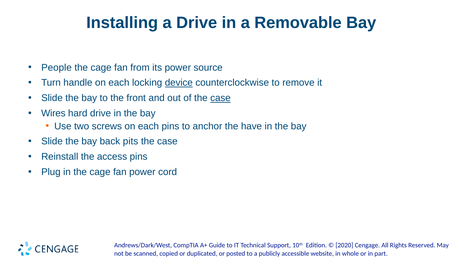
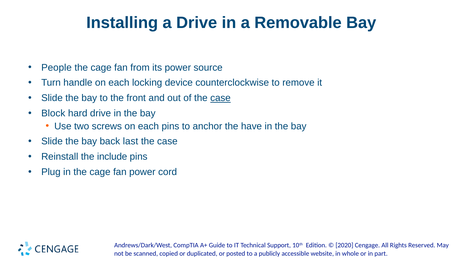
device underline: present -> none (179, 83)
Wires: Wires -> Block (53, 113)
pits: pits -> last (131, 141)
access: access -> include (112, 156)
